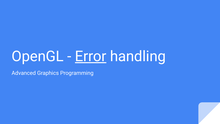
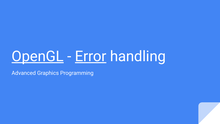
OpenGL underline: none -> present (38, 56)
